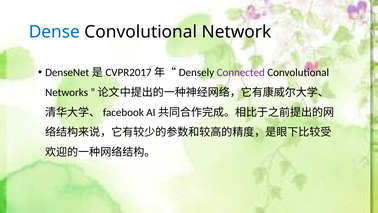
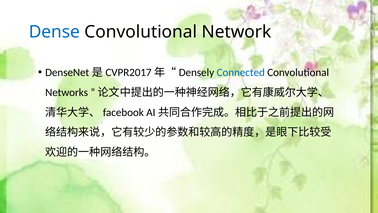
Connected colour: purple -> blue (241, 72)
